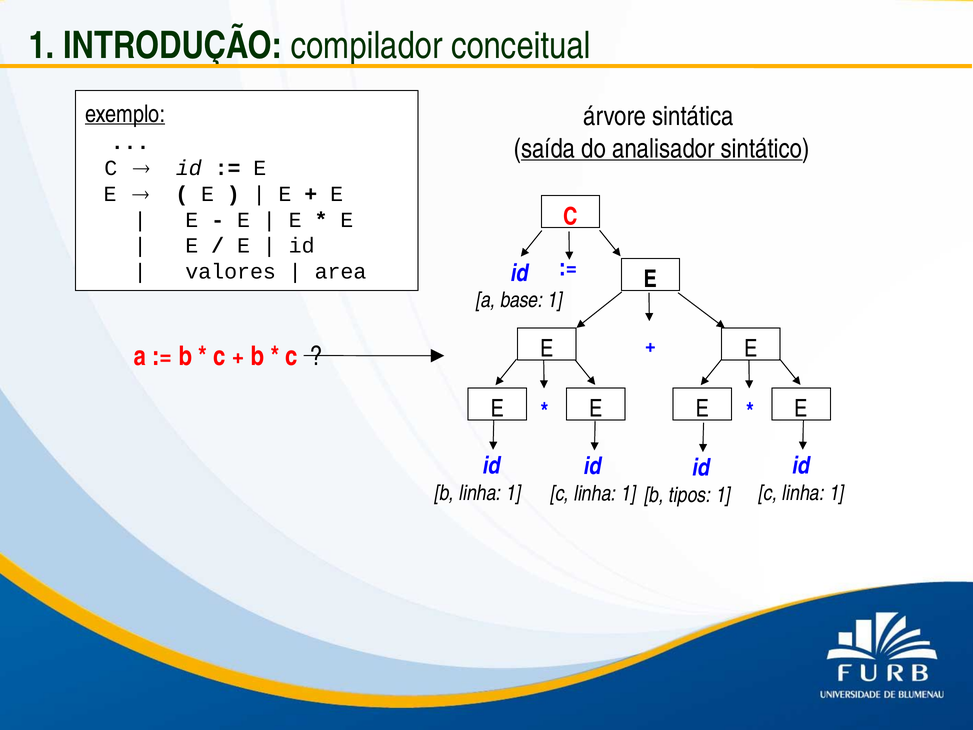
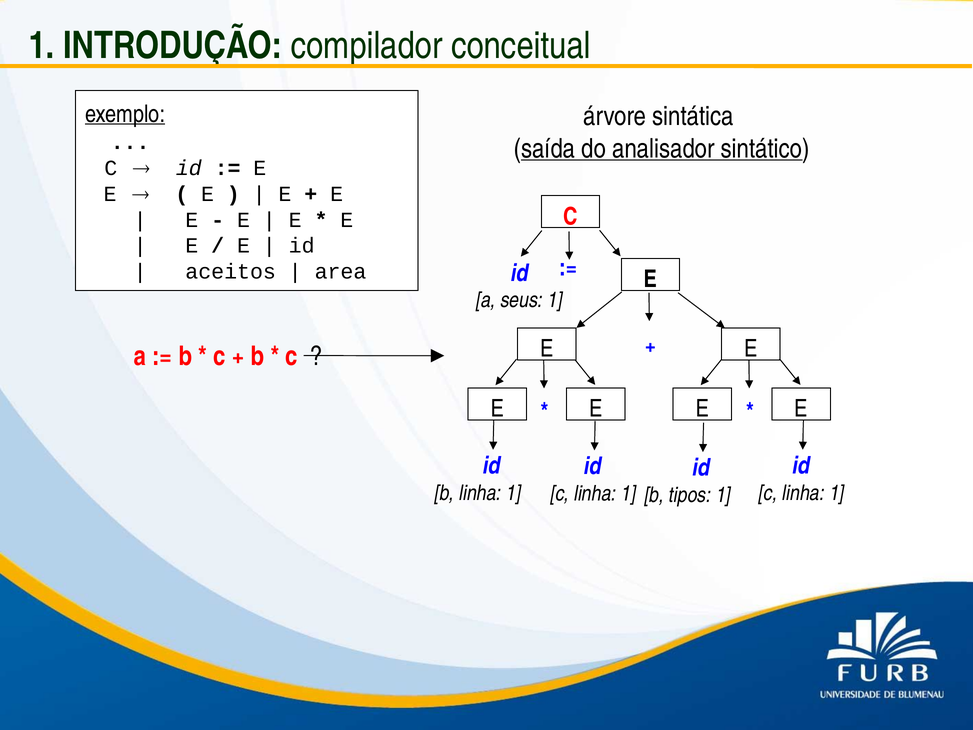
valores: valores -> aceitos (231, 272)
base: base -> seus (522, 300)
